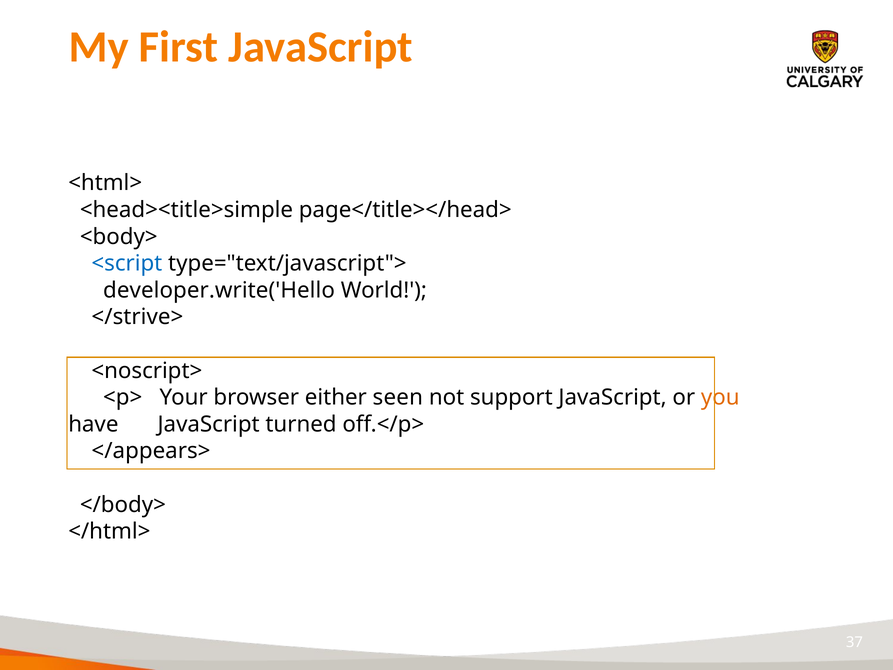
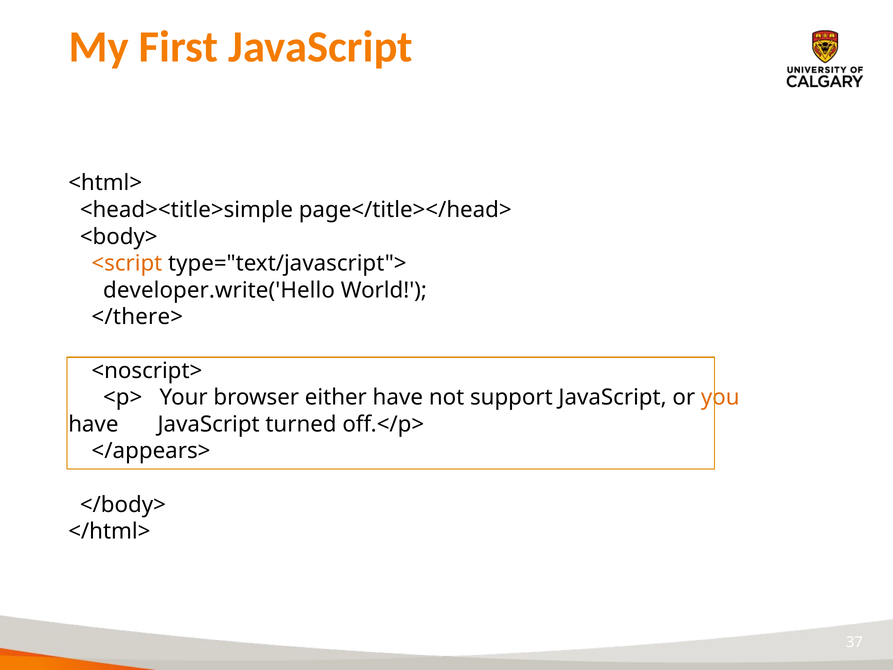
<script colour: blue -> orange (127, 263)
</strive>: </strive> -> </there> (137, 317)
either seen: seen -> have (398, 397)
